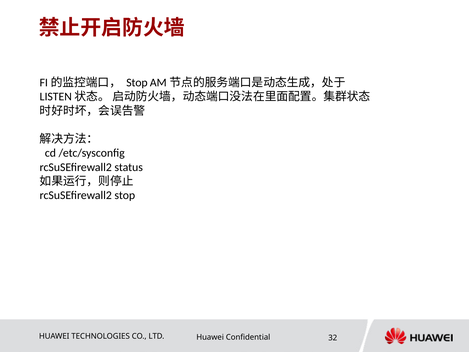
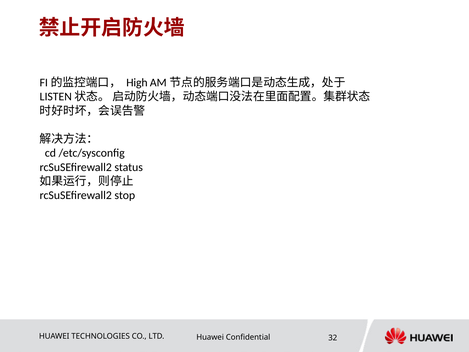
Stop: Stop -> High (137, 83)
